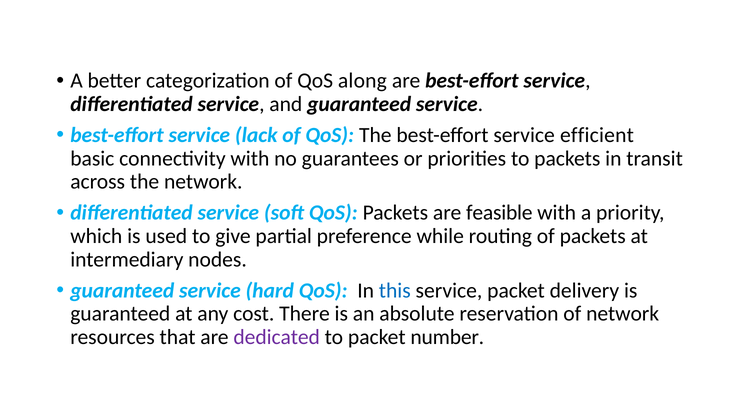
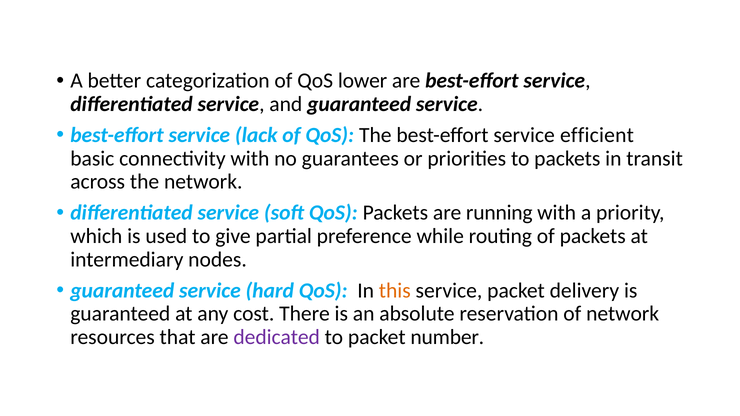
along: along -> lower (363, 81)
feasible: feasible -> running (499, 213)
this colour: blue -> orange (395, 291)
